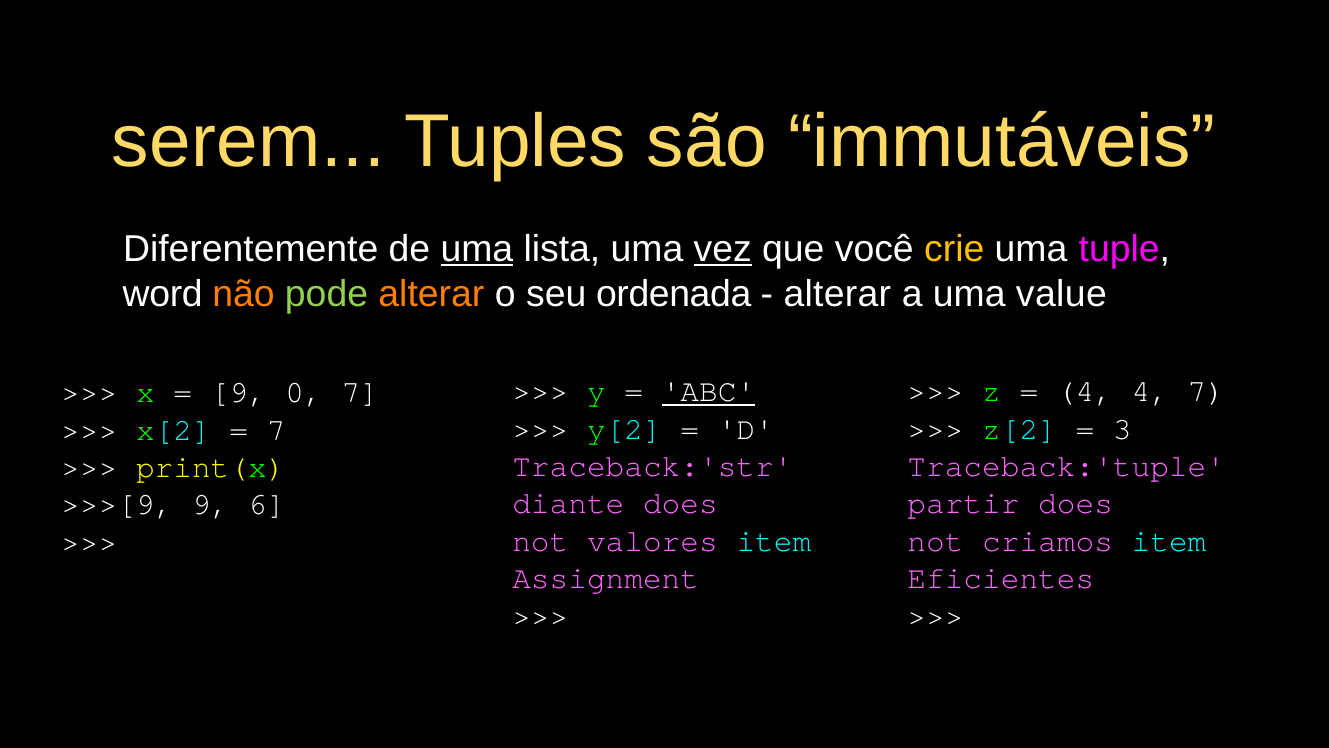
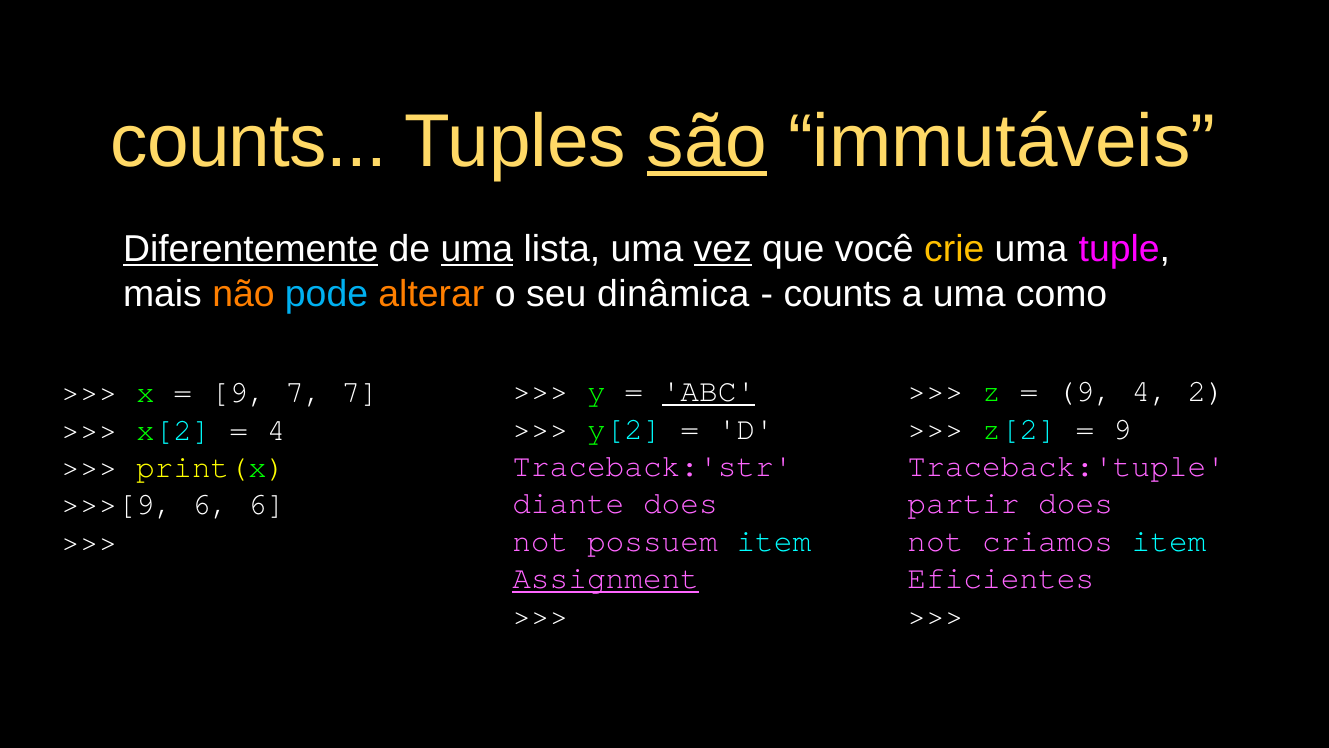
serem: serem -> counts (249, 141)
são underline: none -> present (707, 141)
Diferentemente underline: none -> present (251, 249)
word: word -> mais (162, 294)
pode colour: light green -> light blue (327, 294)
ordenada: ordenada -> dinâmica (673, 294)
alterar: alterar -> counts (838, 294)
value: value -> como (1062, 294)
4: 4 -> 9 (1085, 391)
4 7: 7 -> 2 (1206, 391)
9 0: 0 -> 7 (304, 392)
3: 3 -> 9 (1122, 428)
7: 7 -> 4 (276, 430)
>>>[9 9: 9 -> 6 (211, 504)
valores: valores -> possuem (652, 541)
Assignment underline: none -> present (606, 578)
